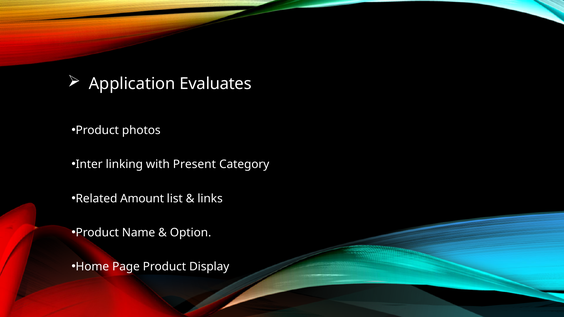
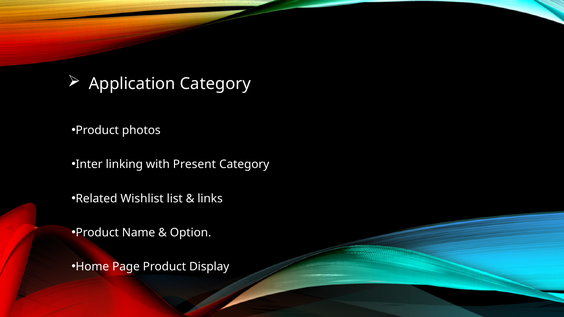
Application Evaluates: Evaluates -> Category (215, 84)
Amount: Amount -> Wishlist (142, 199)
